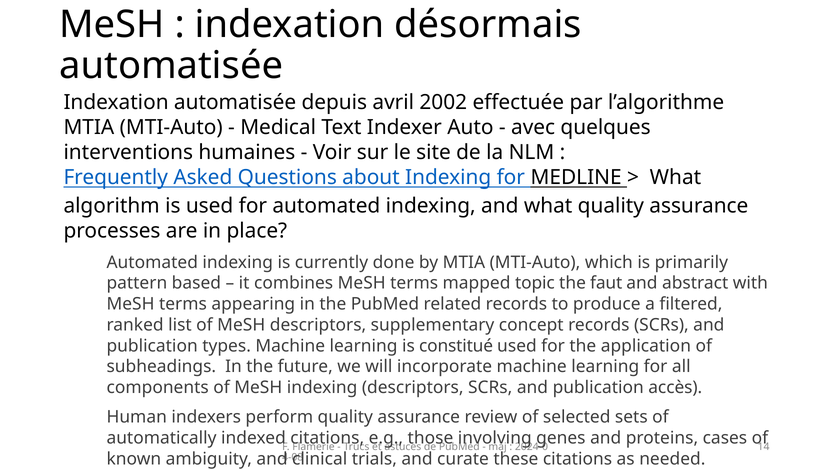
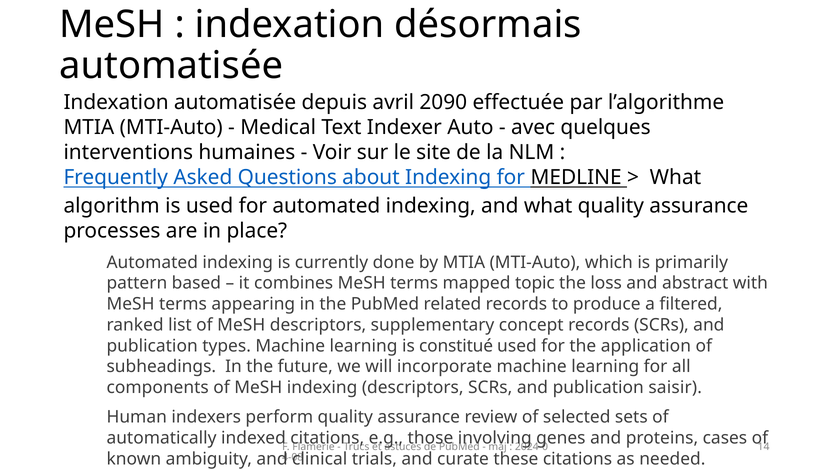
2002: 2002 -> 2090 (443, 102)
faut: faut -> loss (606, 283)
accès: accès -> saisir (675, 387)
